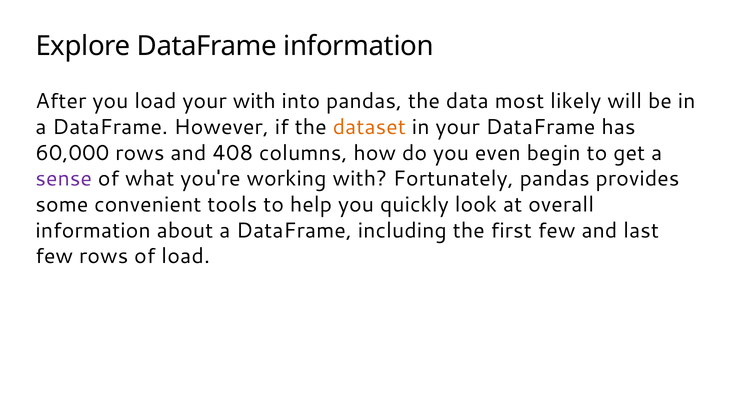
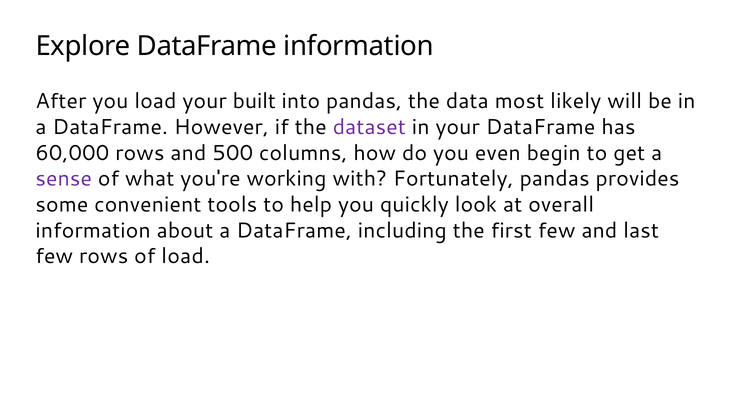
your with: with -> built (254, 101)
dataset colour: orange -> purple (369, 127)
408: 408 -> 500 (233, 153)
